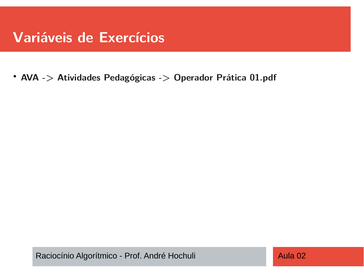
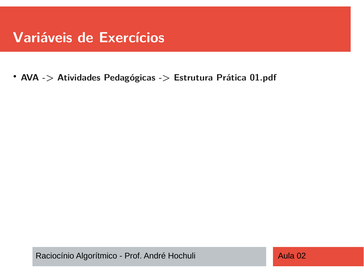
Operador: Operador -> Estrutura (193, 78)
